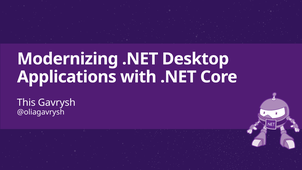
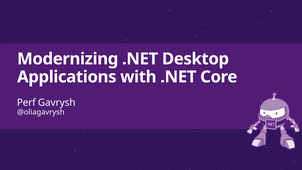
This: This -> Perf (26, 103)
